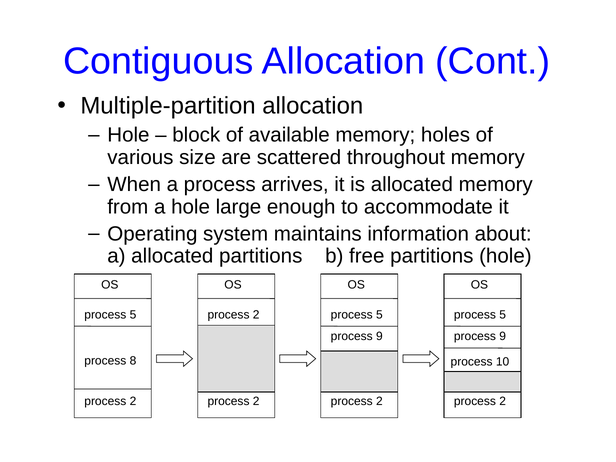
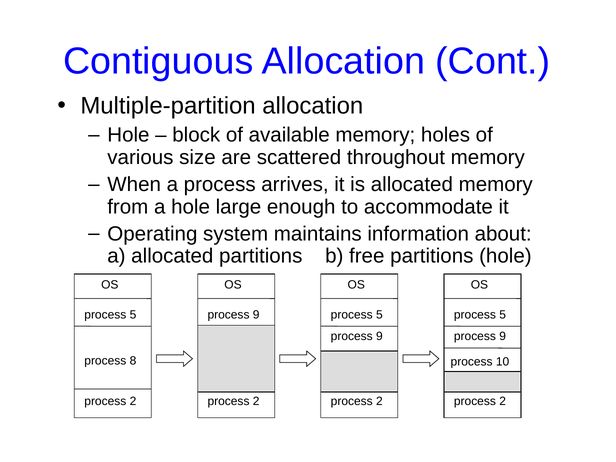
2: 2 -> 9 (256, 315)
